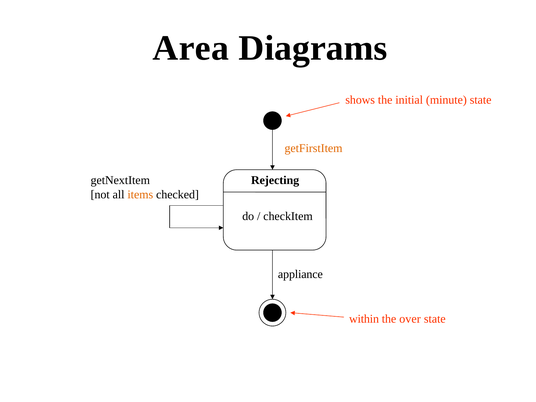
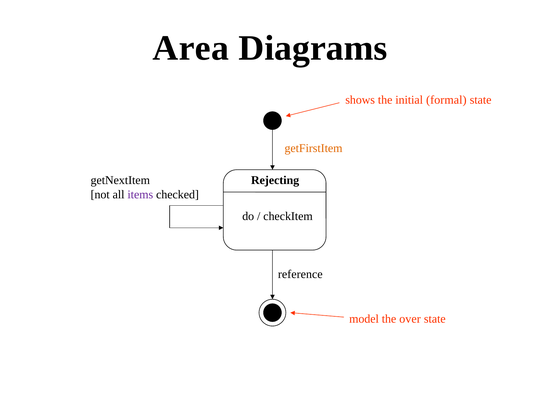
minute: minute -> formal (446, 100)
items colour: orange -> purple (140, 195)
appliance: appliance -> reference (300, 274)
within: within -> model (364, 319)
